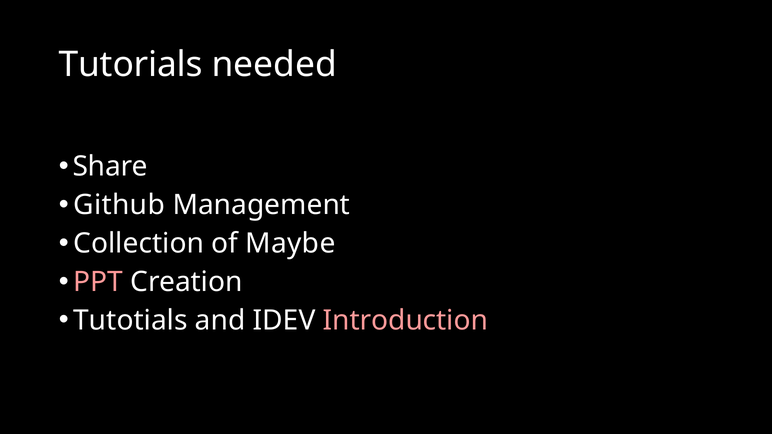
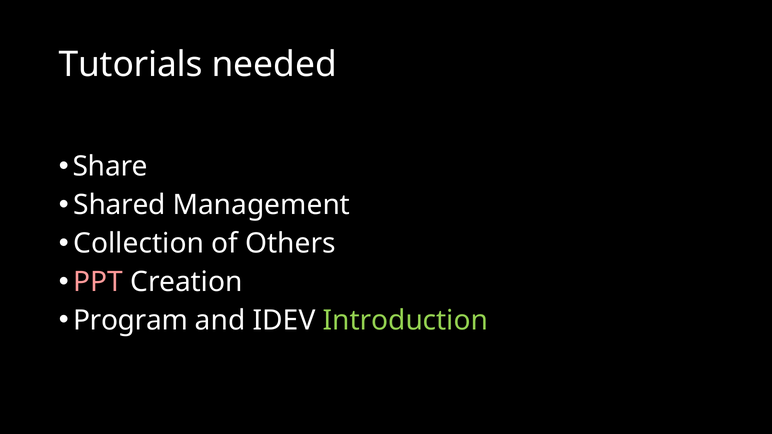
Github: Github -> Shared (119, 205)
Maybe: Maybe -> Others (291, 244)
Tutotials: Tutotials -> Program (131, 320)
Introduction colour: pink -> light green (405, 320)
